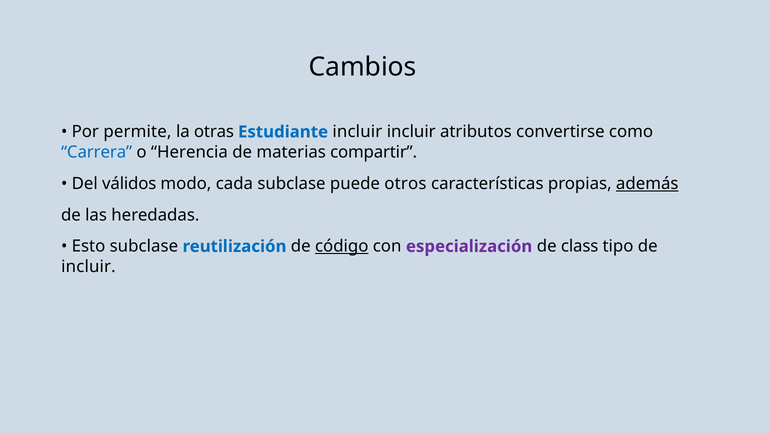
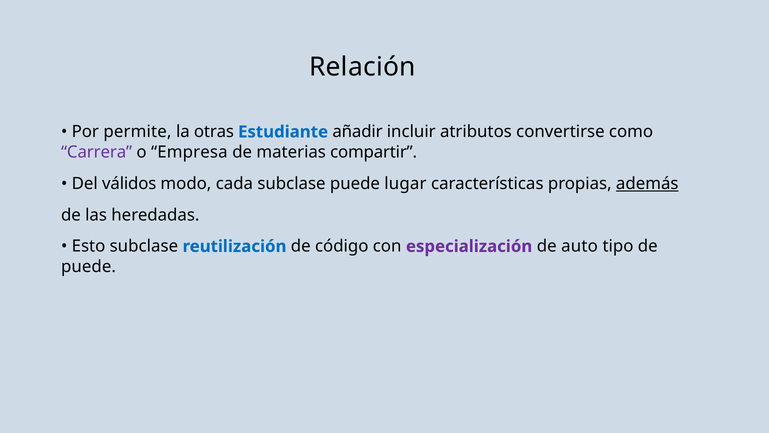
Cambios: Cambios -> Relación (362, 67)
Estudiante incluir: incluir -> añadir (358, 132)
Carrera colour: blue -> purple (97, 152)
Herencia: Herencia -> Empresa (189, 152)
otros: otros -> lugar (405, 183)
código underline: present -> none (342, 246)
class: class -> auto (580, 246)
incluir: incluir -> puede (89, 266)
